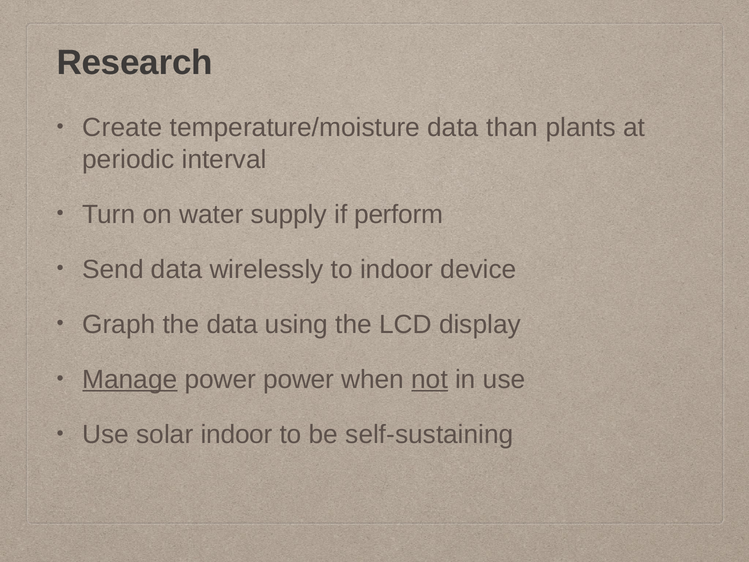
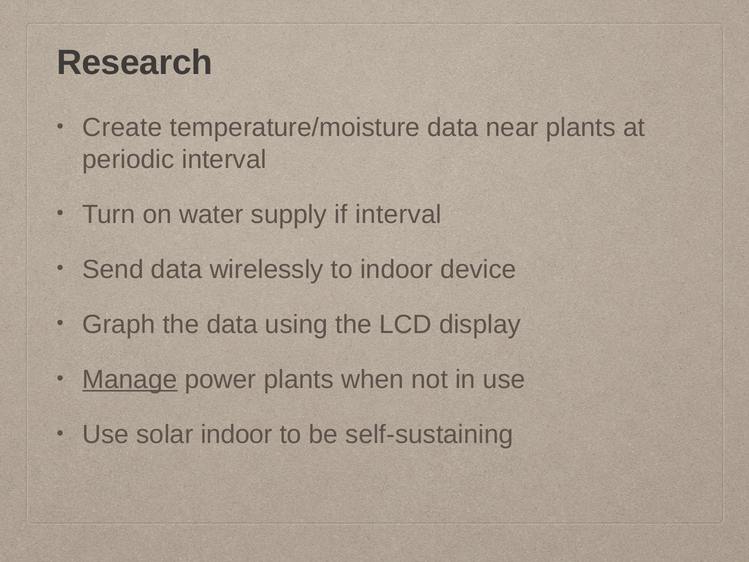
than: than -> near (512, 128)
if perform: perform -> interval (398, 214)
power power: power -> plants (299, 379)
not underline: present -> none (430, 379)
